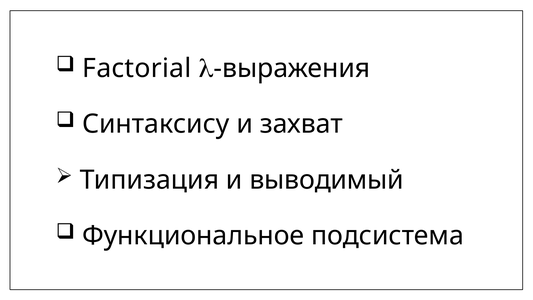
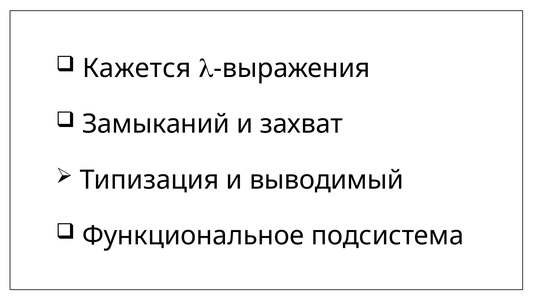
Factorial: Factorial -> Кажется (137, 68)
Синтаксису: Синтаксису -> Замыканий (156, 124)
